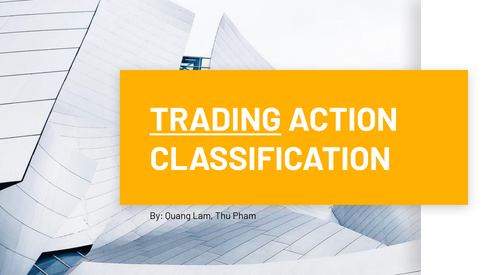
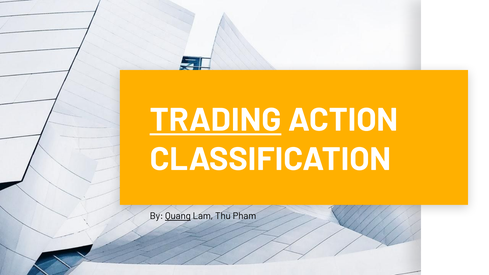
Quang underline: none -> present (178, 216)
